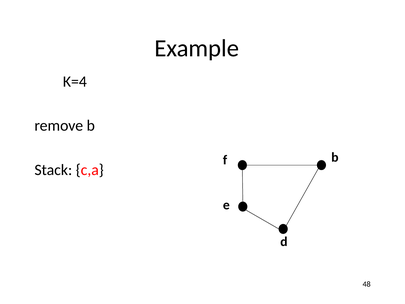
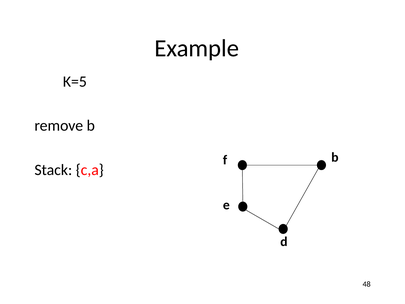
K=4: K=4 -> K=5 (75, 82)
